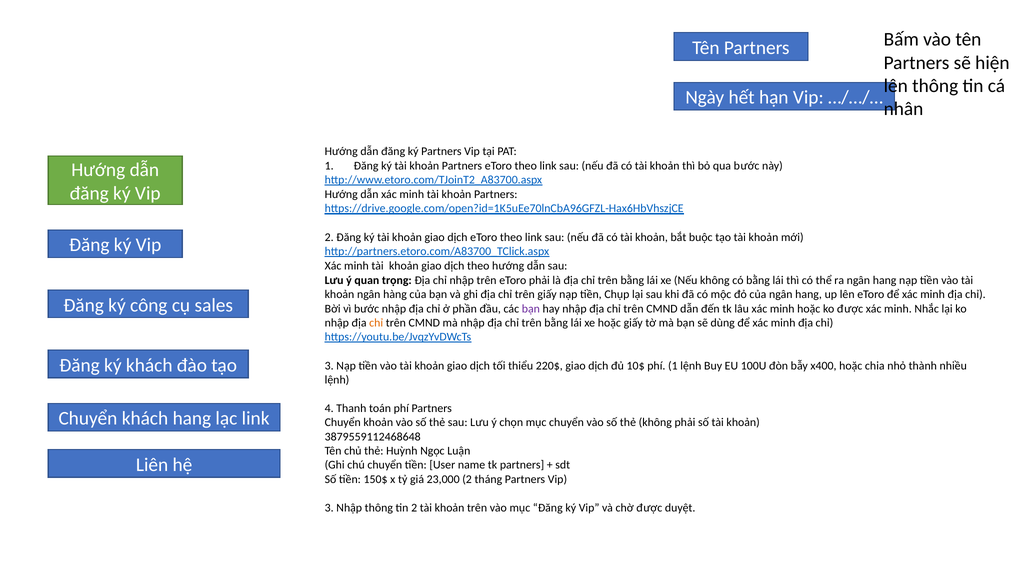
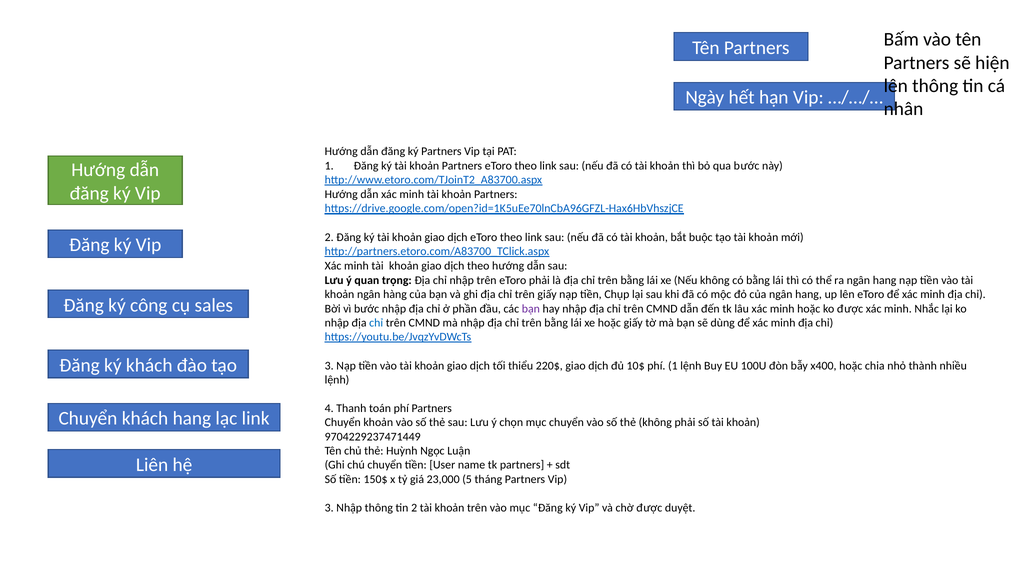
chỉ colour: orange -> blue (376, 323)
3879559112468648: 3879559112468648 -> 9704229237471449 (373, 437)
23,000 2: 2 -> 5 (467, 479)
